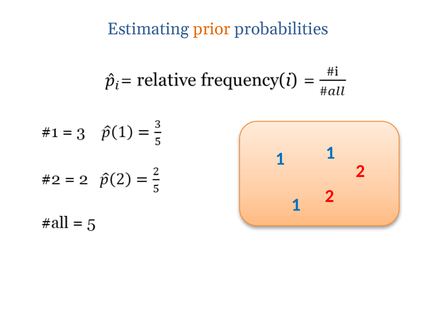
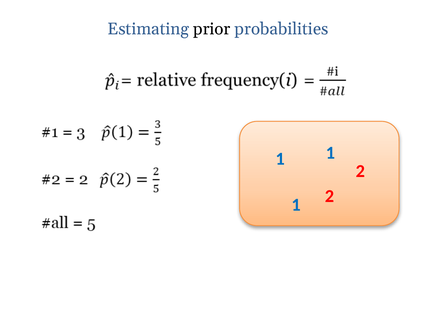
prior colour: orange -> black (212, 29)
